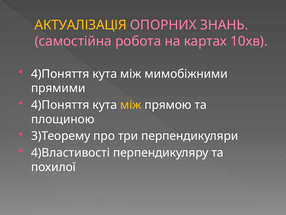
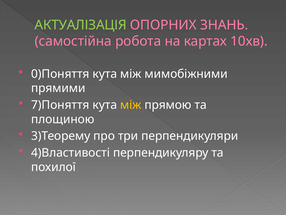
АКТУАЛІЗАЦІЯ colour: yellow -> light green (81, 25)
4)Поняття: 4)Поняття -> 0)Поняття (60, 74)
4)Поняття: 4)Поняття -> 7)Поняття (60, 105)
